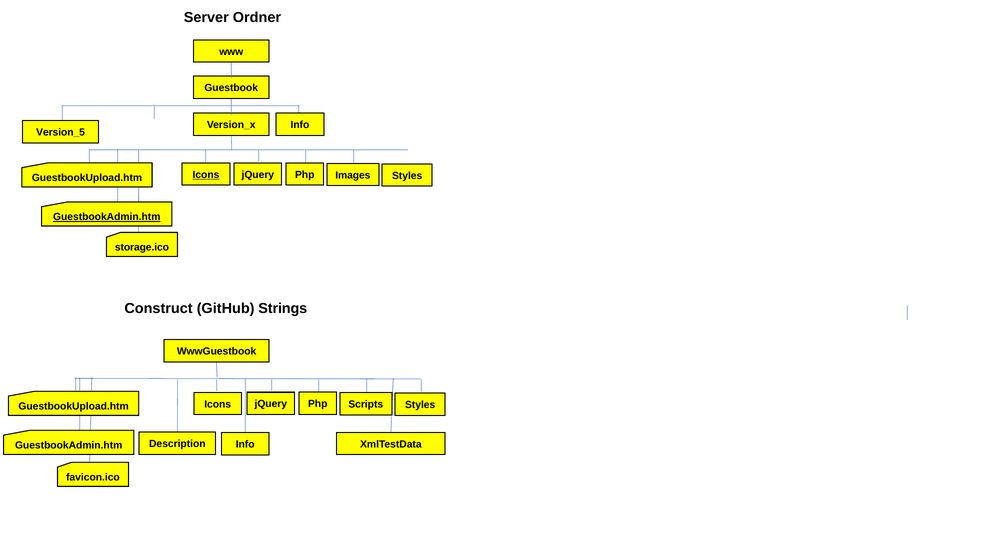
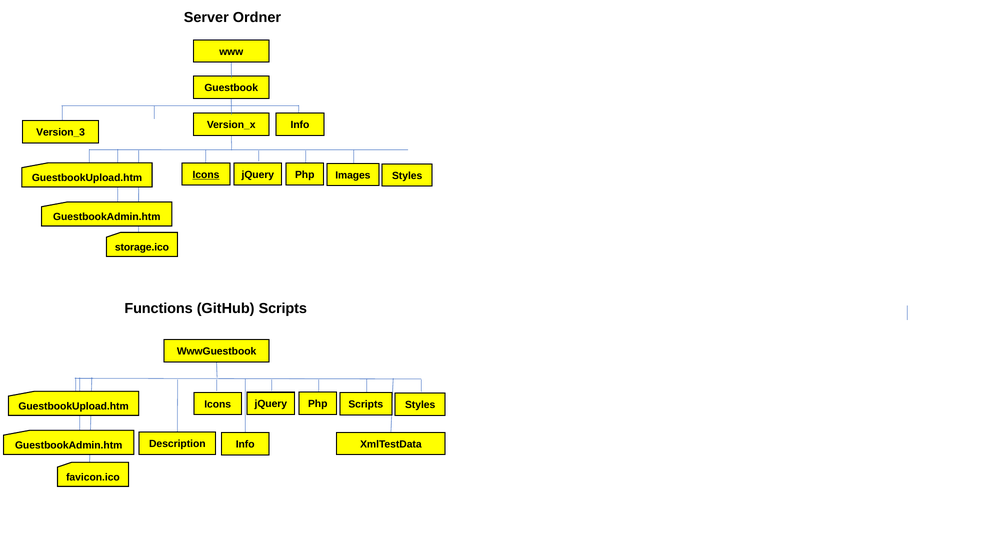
Version_5: Version_5 -> Version_3 (61, 132)
GuestbookAdmin.htm underline: present -> none (107, 217)
Construct: Construct -> Functions (159, 308)
GitHub Strings: Strings -> Scripts (283, 308)
